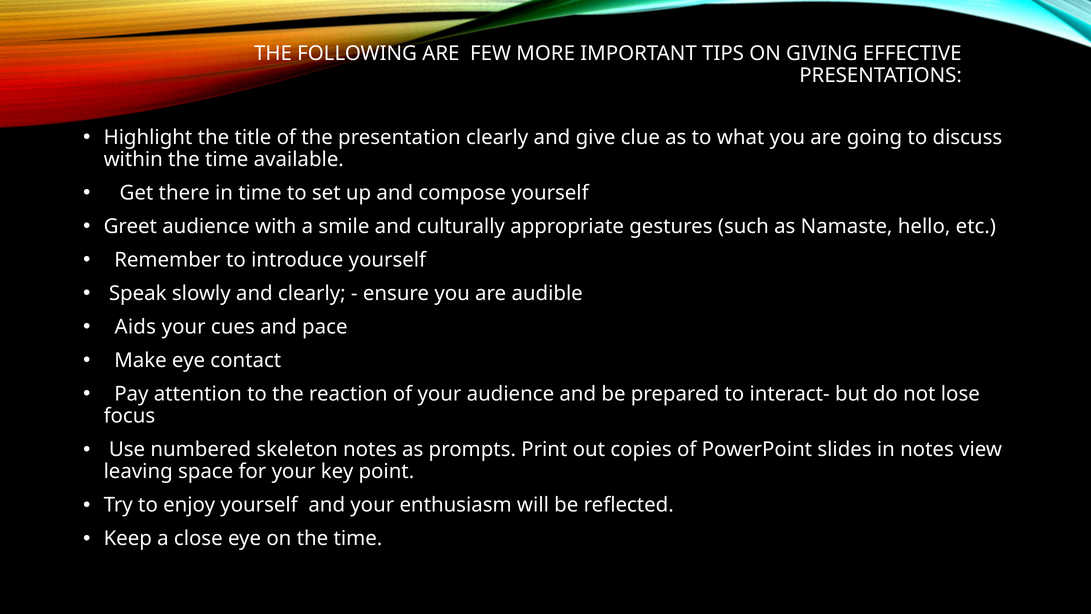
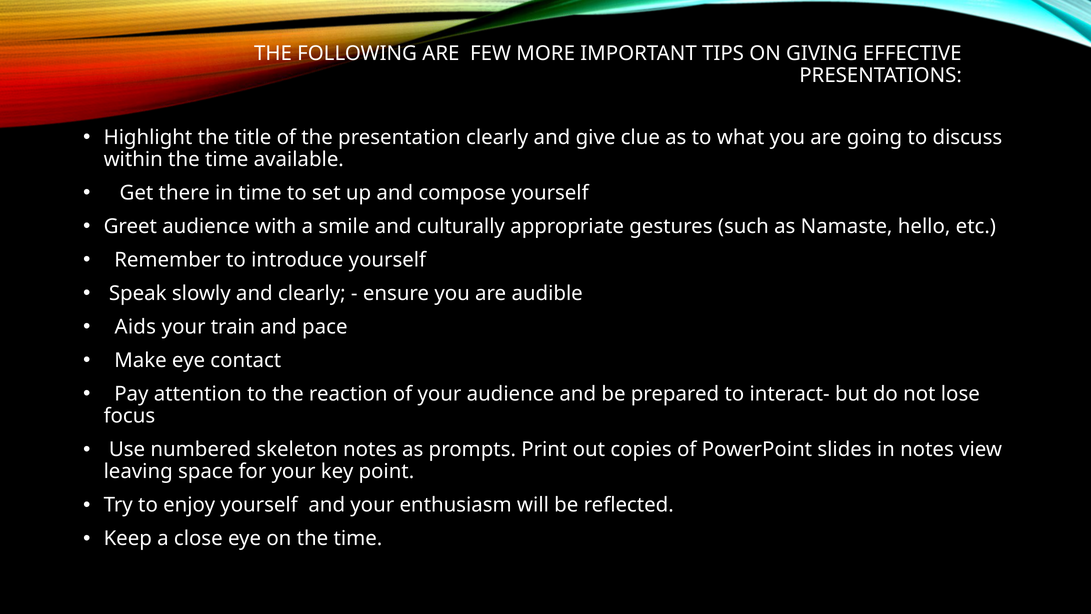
cues: cues -> train (233, 327)
